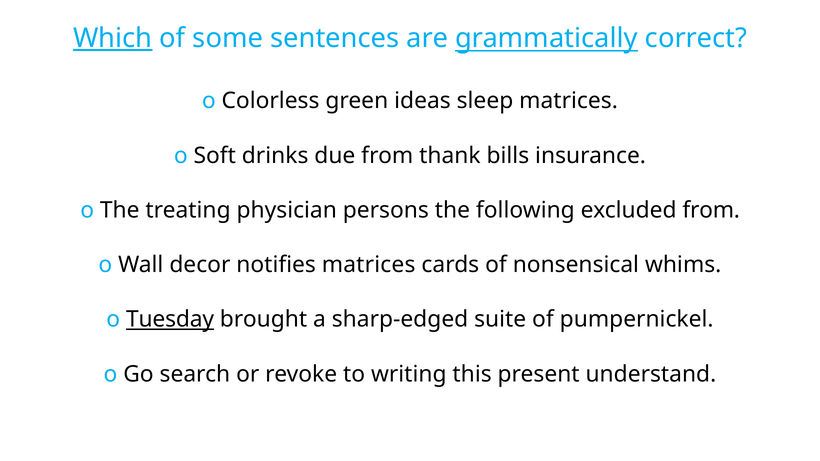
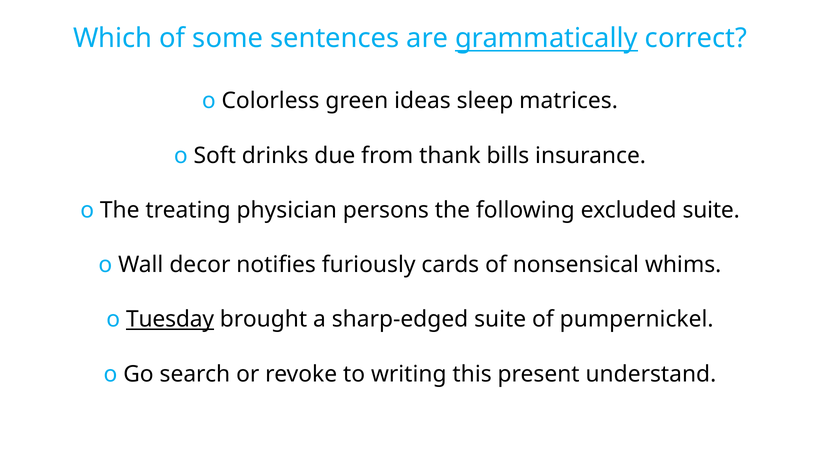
Which underline: present -> none (113, 38)
excluded from: from -> suite (711, 210)
notifies matrices: matrices -> furiously (369, 265)
